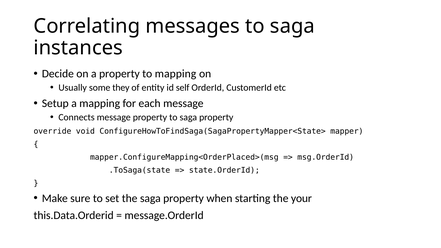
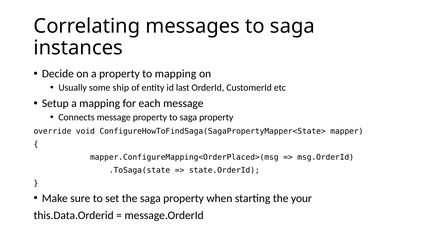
they: they -> ship (121, 88)
self: self -> last (183, 88)
